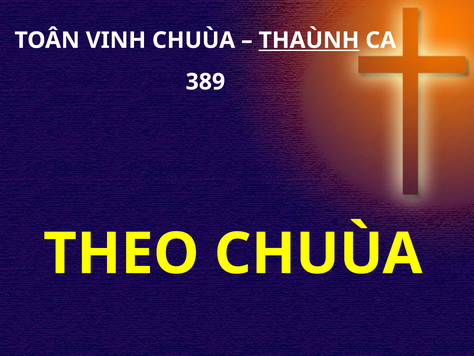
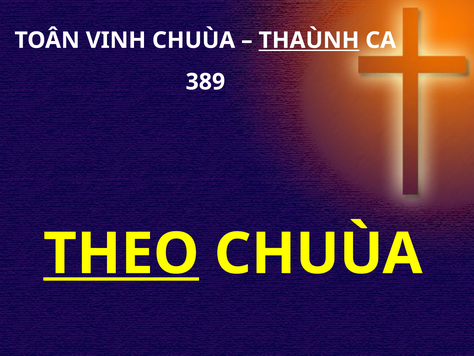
THEO underline: none -> present (121, 254)
